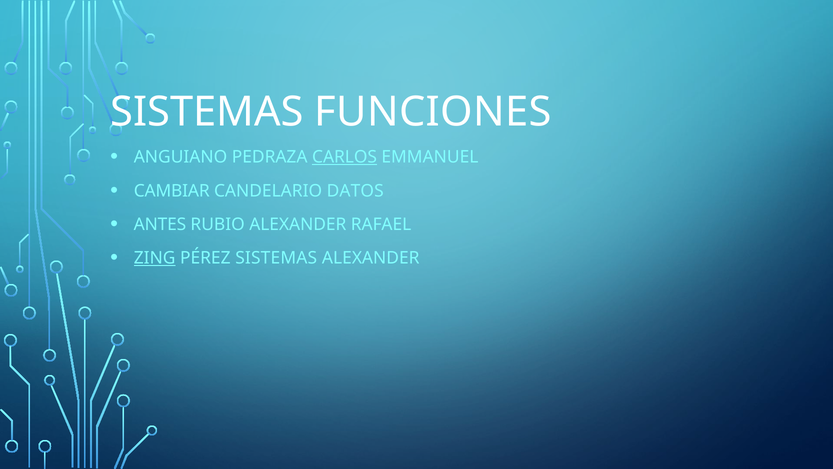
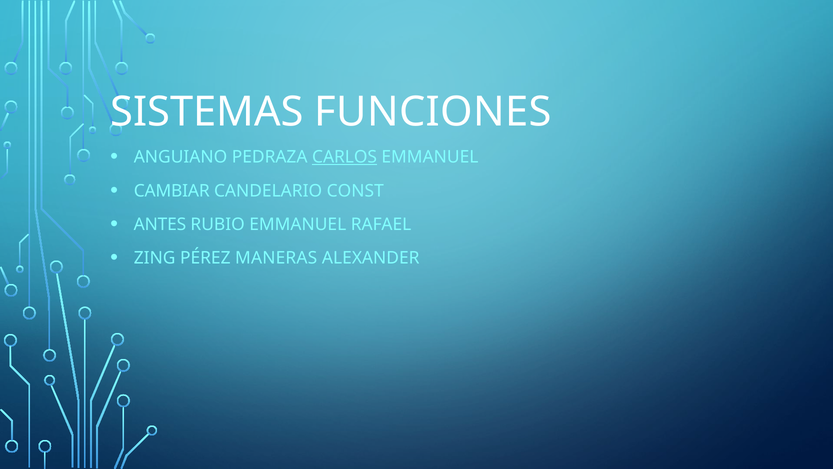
DATOS: DATOS -> CONST (355, 191)
RUBIO ALEXANDER: ALEXANDER -> EMMANUEL (298, 224)
ZING underline: present -> none (155, 258)
PÉREZ SISTEMAS: SISTEMAS -> MANERAS (276, 258)
